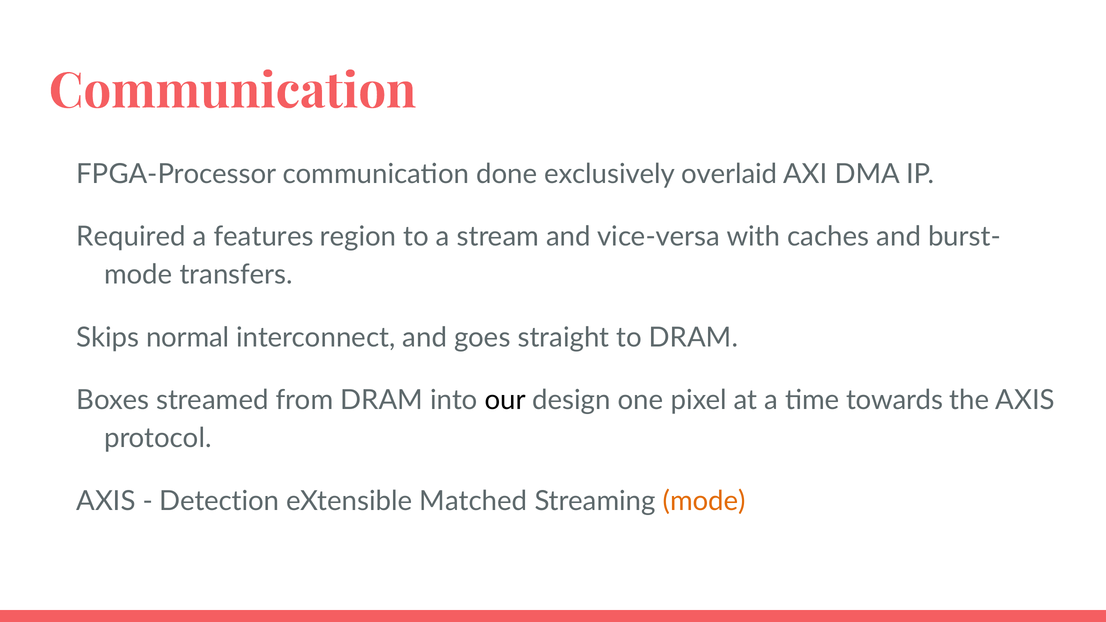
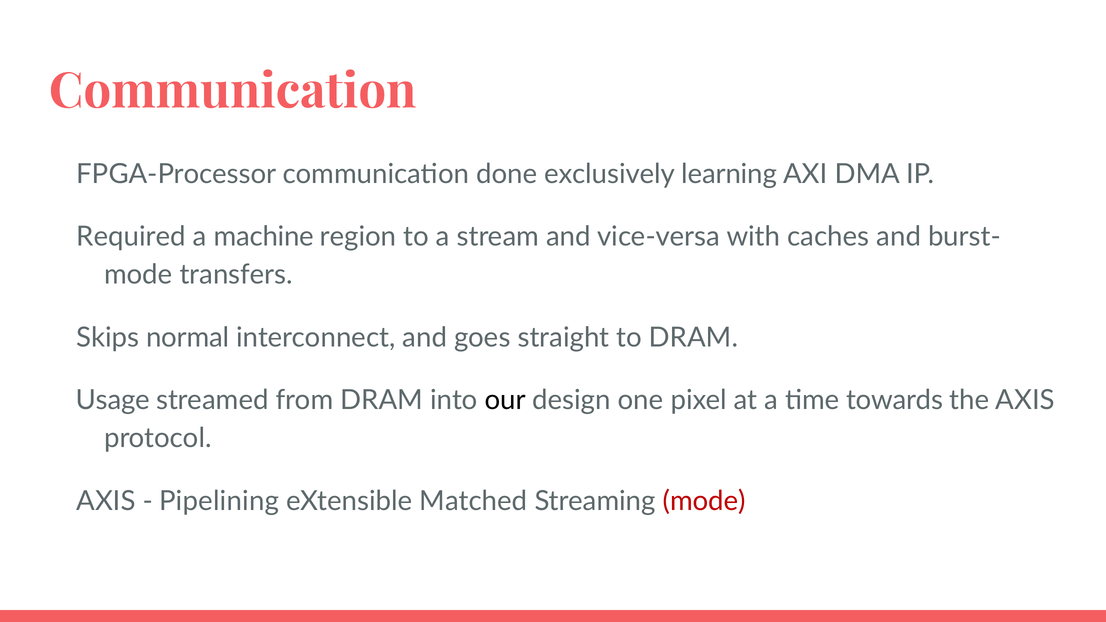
overlaid: overlaid -> learning (729, 174)
features: features -> machine (264, 237)
Boxes: Boxes -> Usage (113, 400)
Detection: Detection -> Pipelining (219, 501)
mode colour: orange -> red (704, 501)
